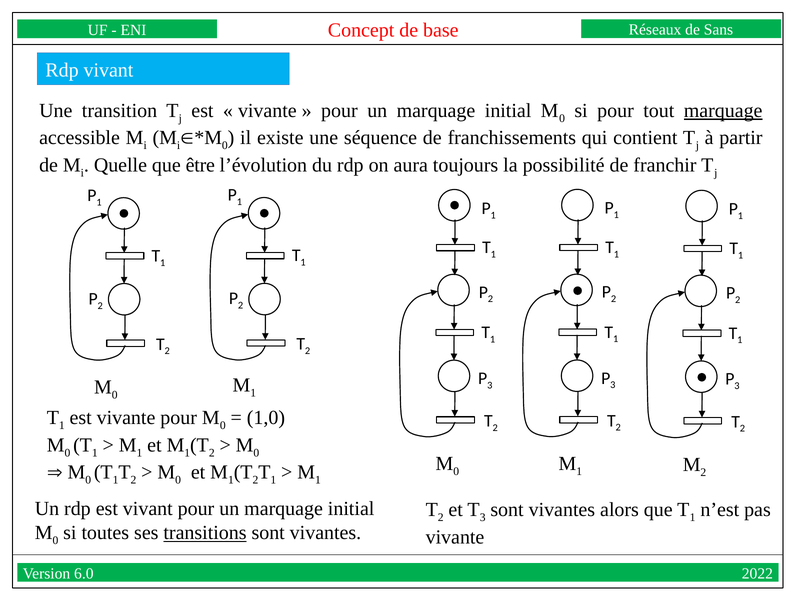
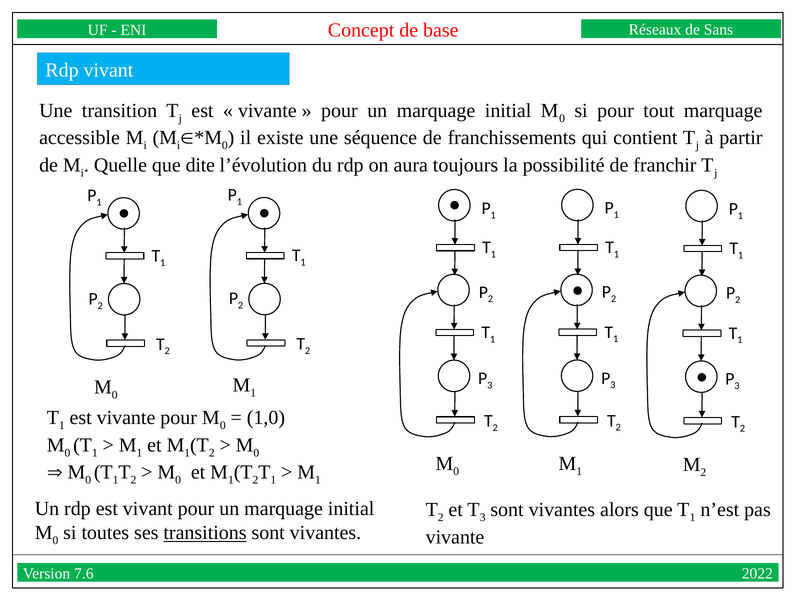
marquage underline: present -> none (723, 111)
être: être -> dite (200, 165)
6.0: 6.0 -> 7.6 (84, 574)
